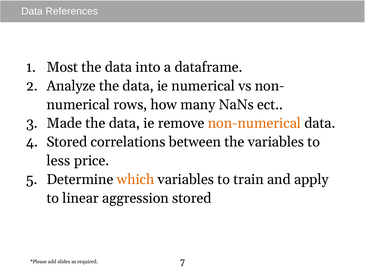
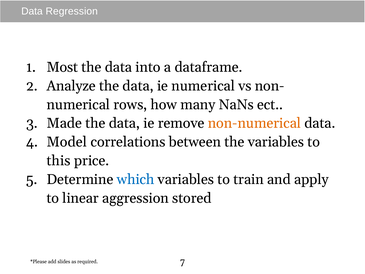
References: References -> Regression (72, 11)
Stored: Stored -> Model (67, 142)
less: less -> this (59, 161)
which colour: orange -> blue (136, 179)
